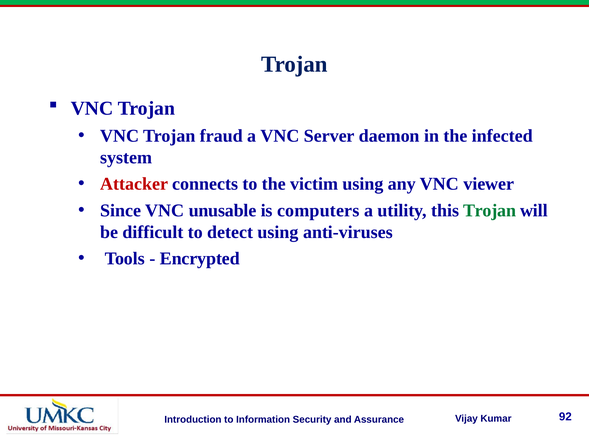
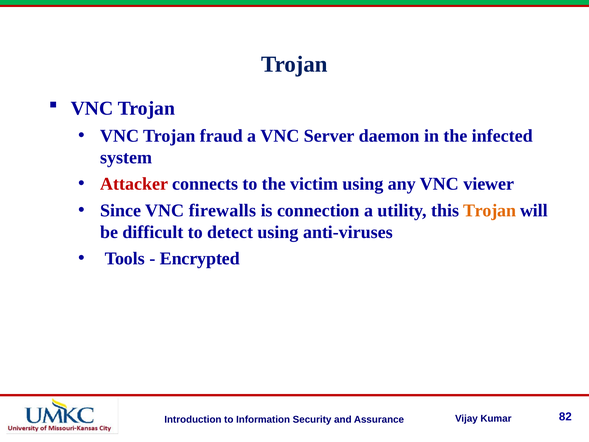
unusable: unusable -> firewalls (222, 210)
computers: computers -> connection (318, 210)
Trojan colour: green -> orange (490, 210)
92: 92 -> 82 (565, 416)
